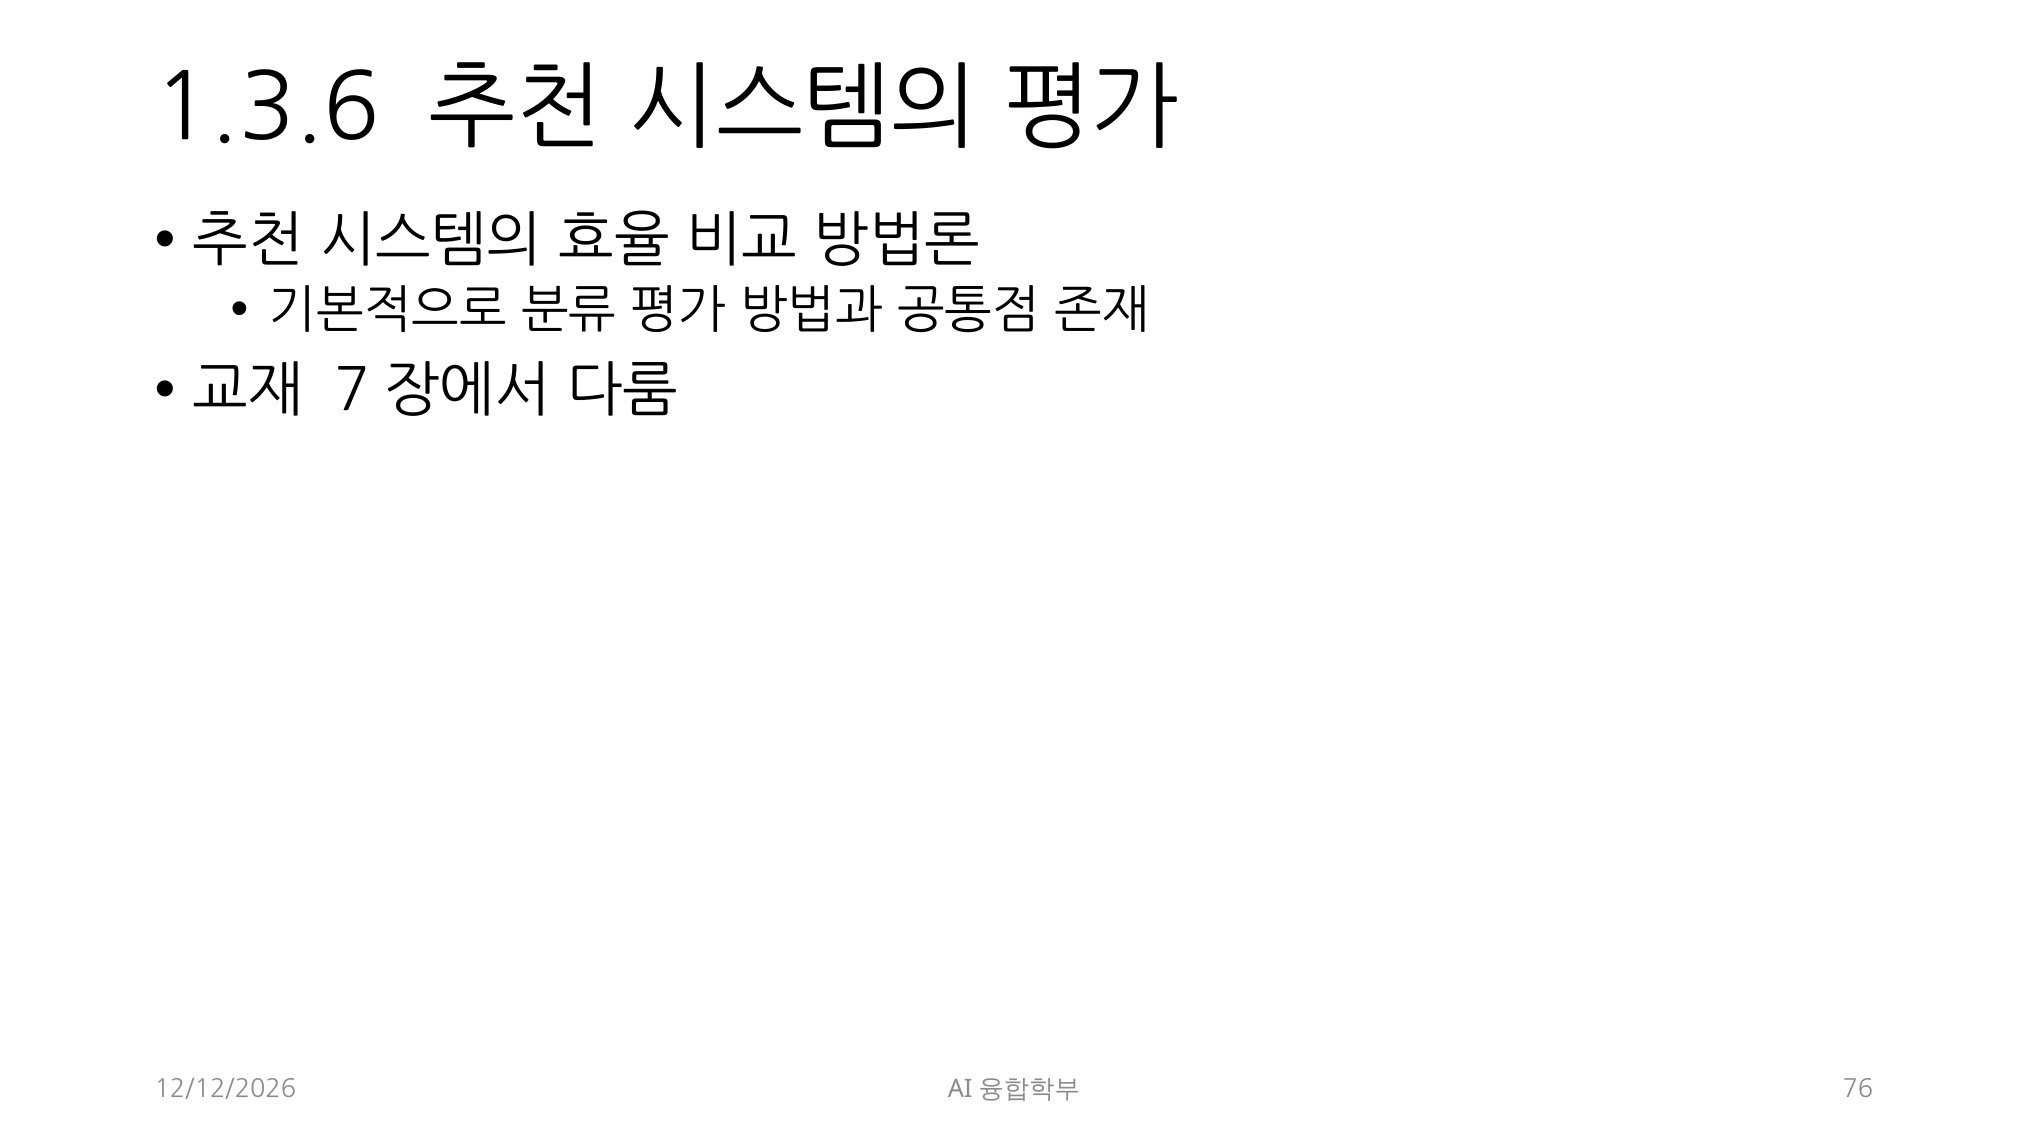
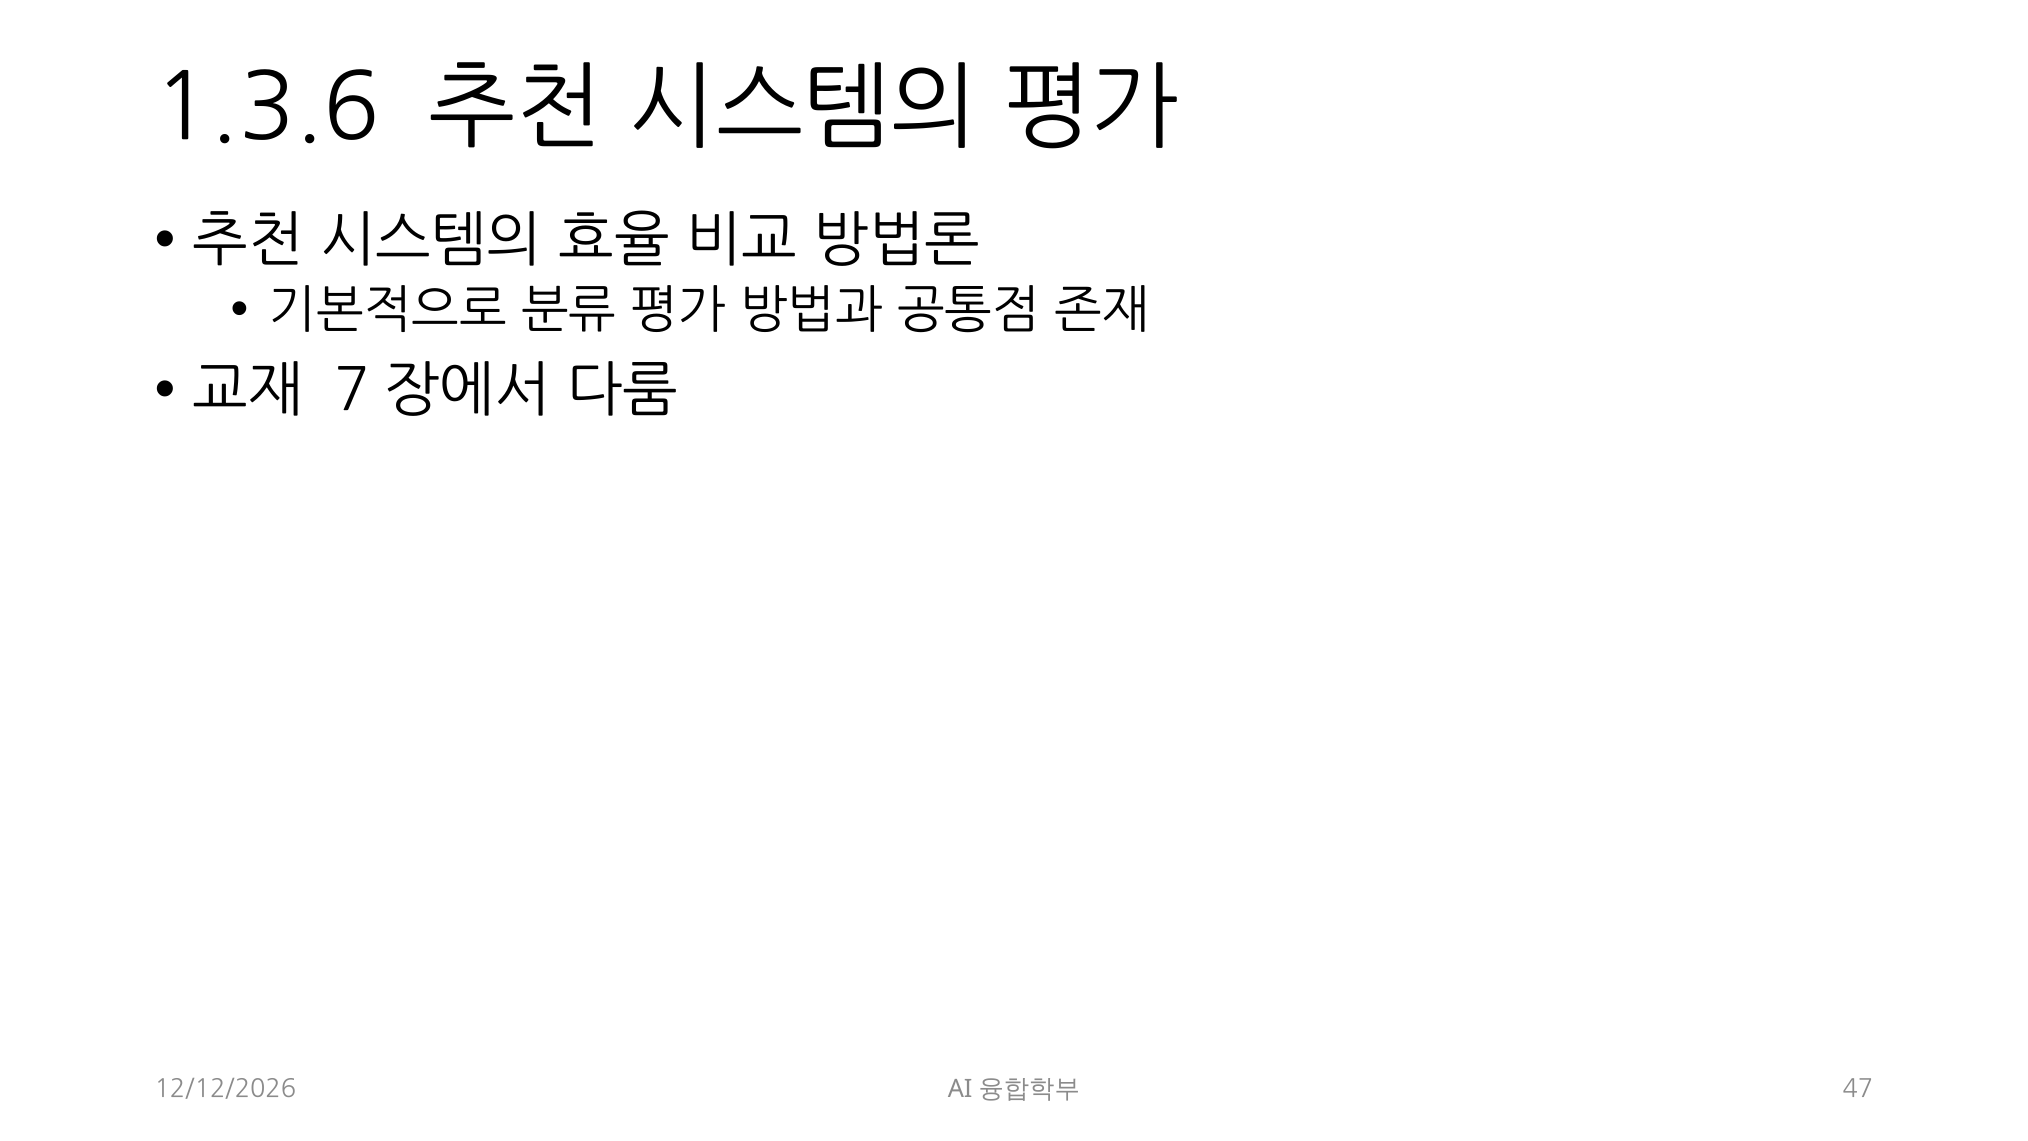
76: 76 -> 47 (1858, 1089)
